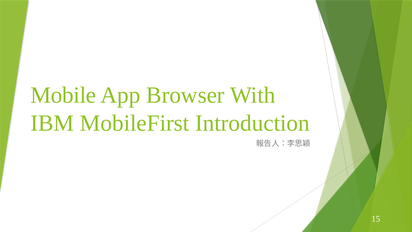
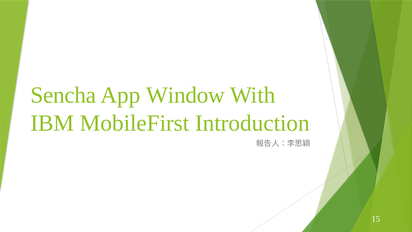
Mobile: Mobile -> Sencha (63, 95)
Browser: Browser -> Window (186, 95)
